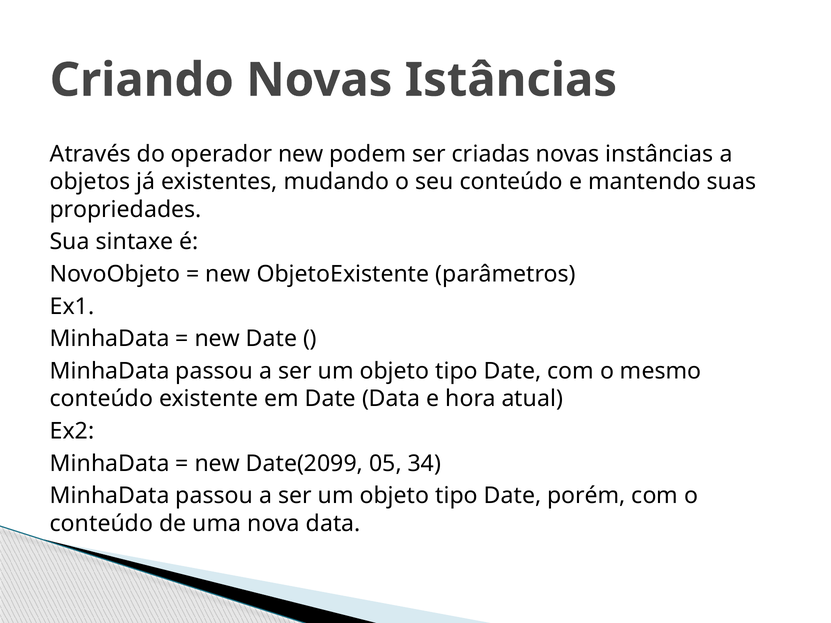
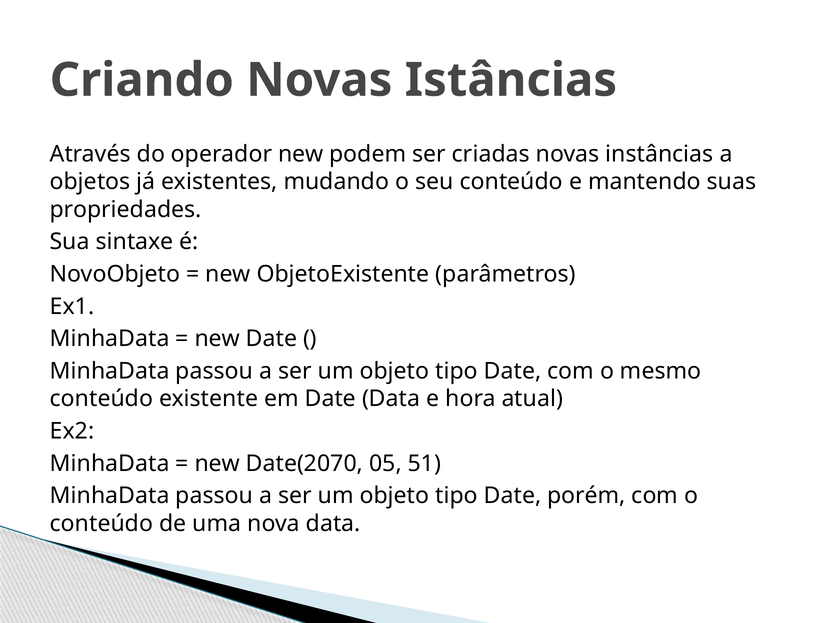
Date(2099: Date(2099 -> Date(2070 (304, 464)
34: 34 -> 51 (424, 464)
